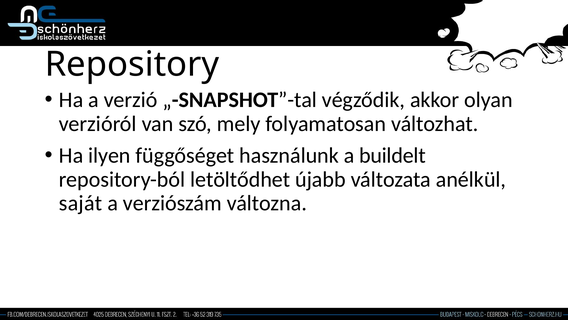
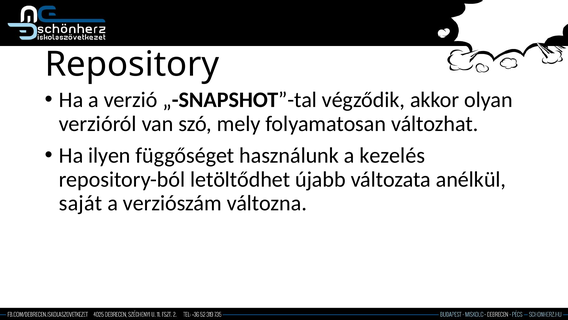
buildelt: buildelt -> kezelés (392, 155)
